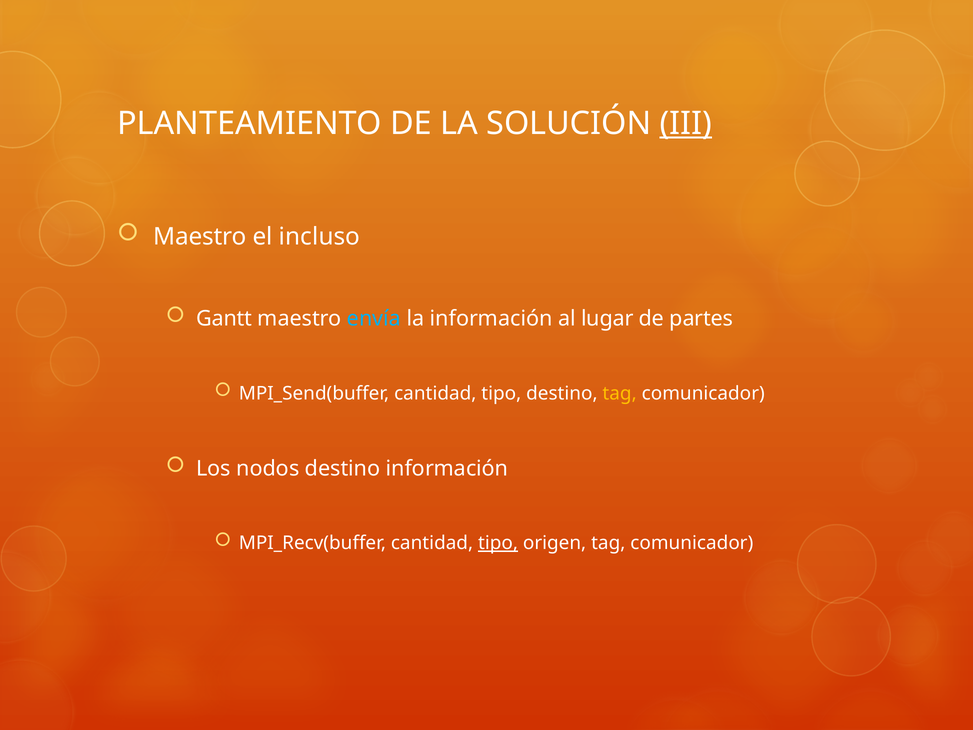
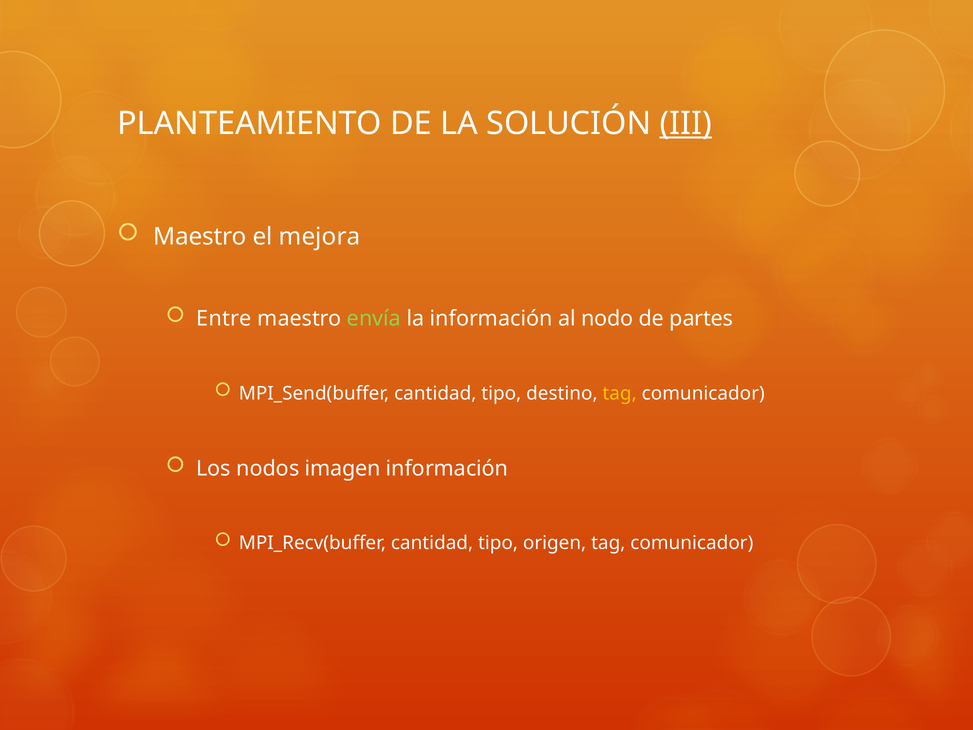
incluso: incluso -> mejora (320, 237)
Gantt: Gantt -> Entre (224, 319)
envía colour: light blue -> light green (374, 319)
lugar: lugar -> nodo (607, 319)
nodos destino: destino -> imagen (343, 469)
tipo underline: present -> none (498, 543)
